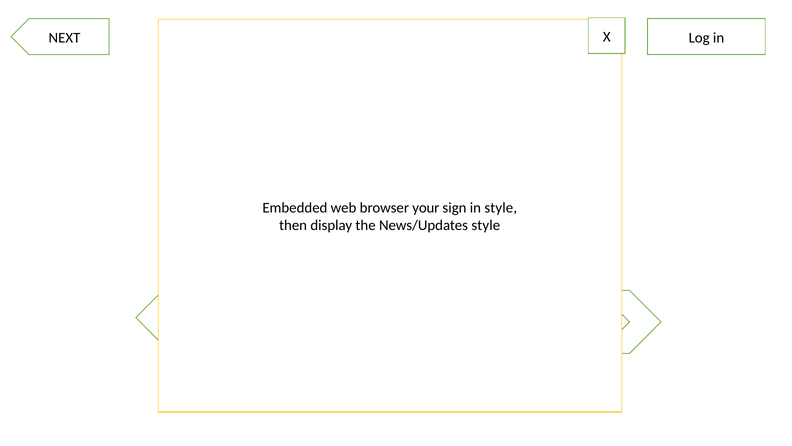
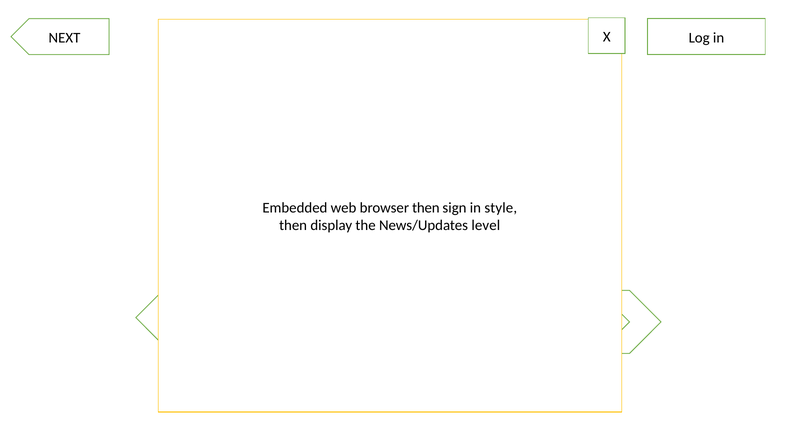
browser your: your -> then (426, 207)
News/Updates style: style -> level (486, 225)
